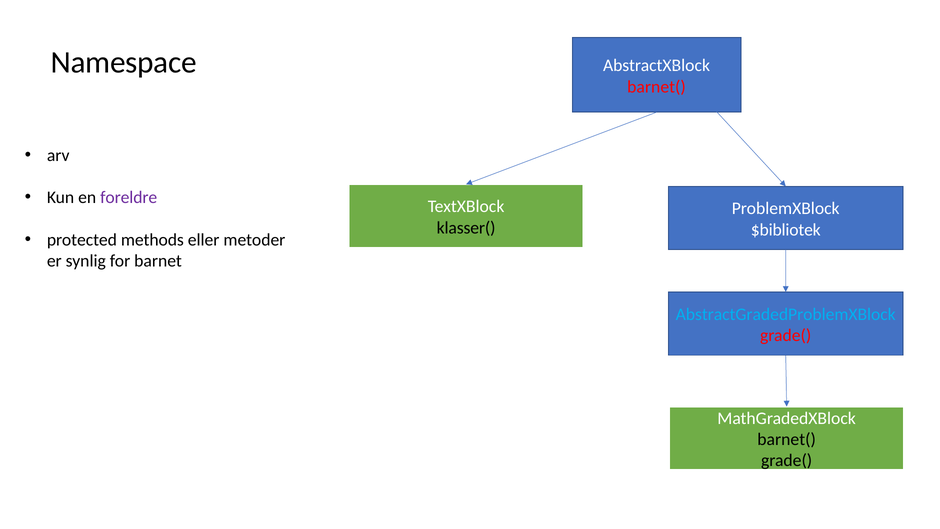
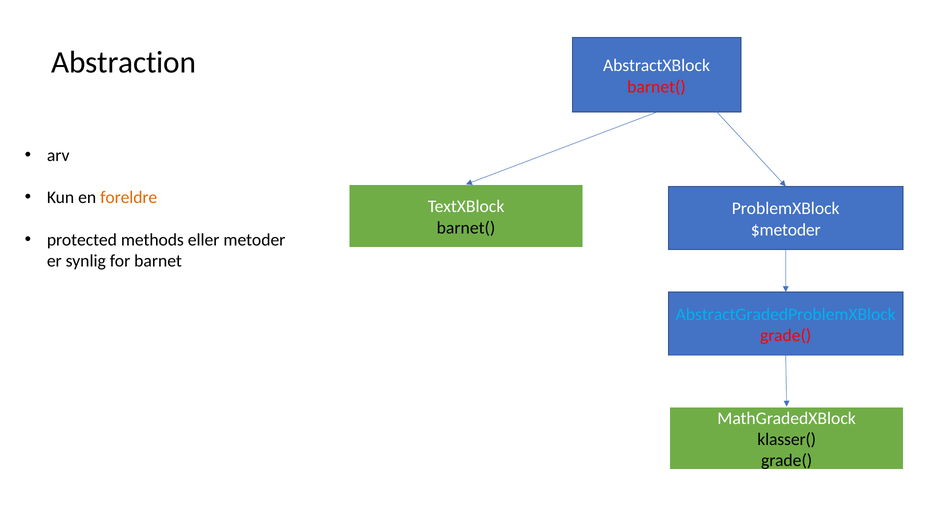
Namespace: Namespace -> Abstraction (124, 62)
foreldre colour: purple -> orange (129, 197)
klasser(: klasser( -> barnet( (466, 228)
$bibliotek: $bibliotek -> $metoder (786, 230)
barnet(: barnet( -> klasser( (787, 439)
